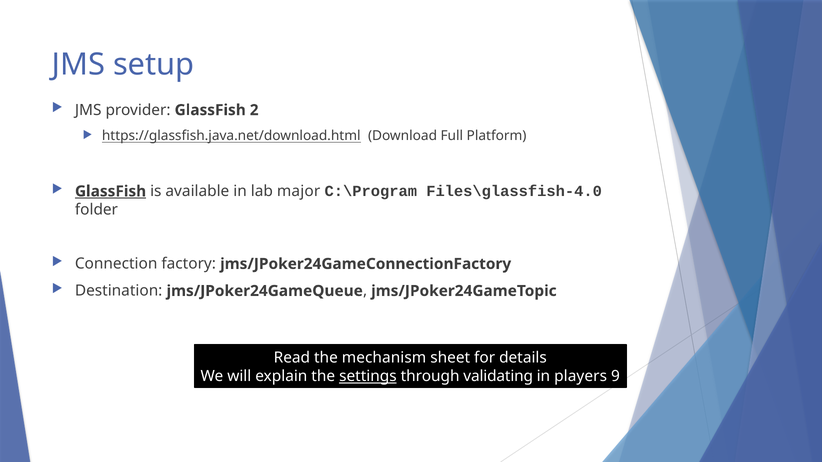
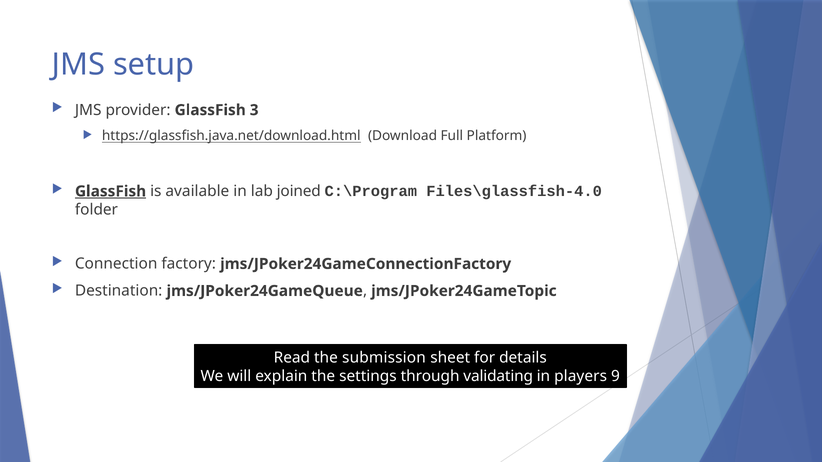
2: 2 -> 3 (254, 110)
major: major -> joined (299, 191)
mechanism: mechanism -> submission (384, 358)
settings underline: present -> none (368, 377)
